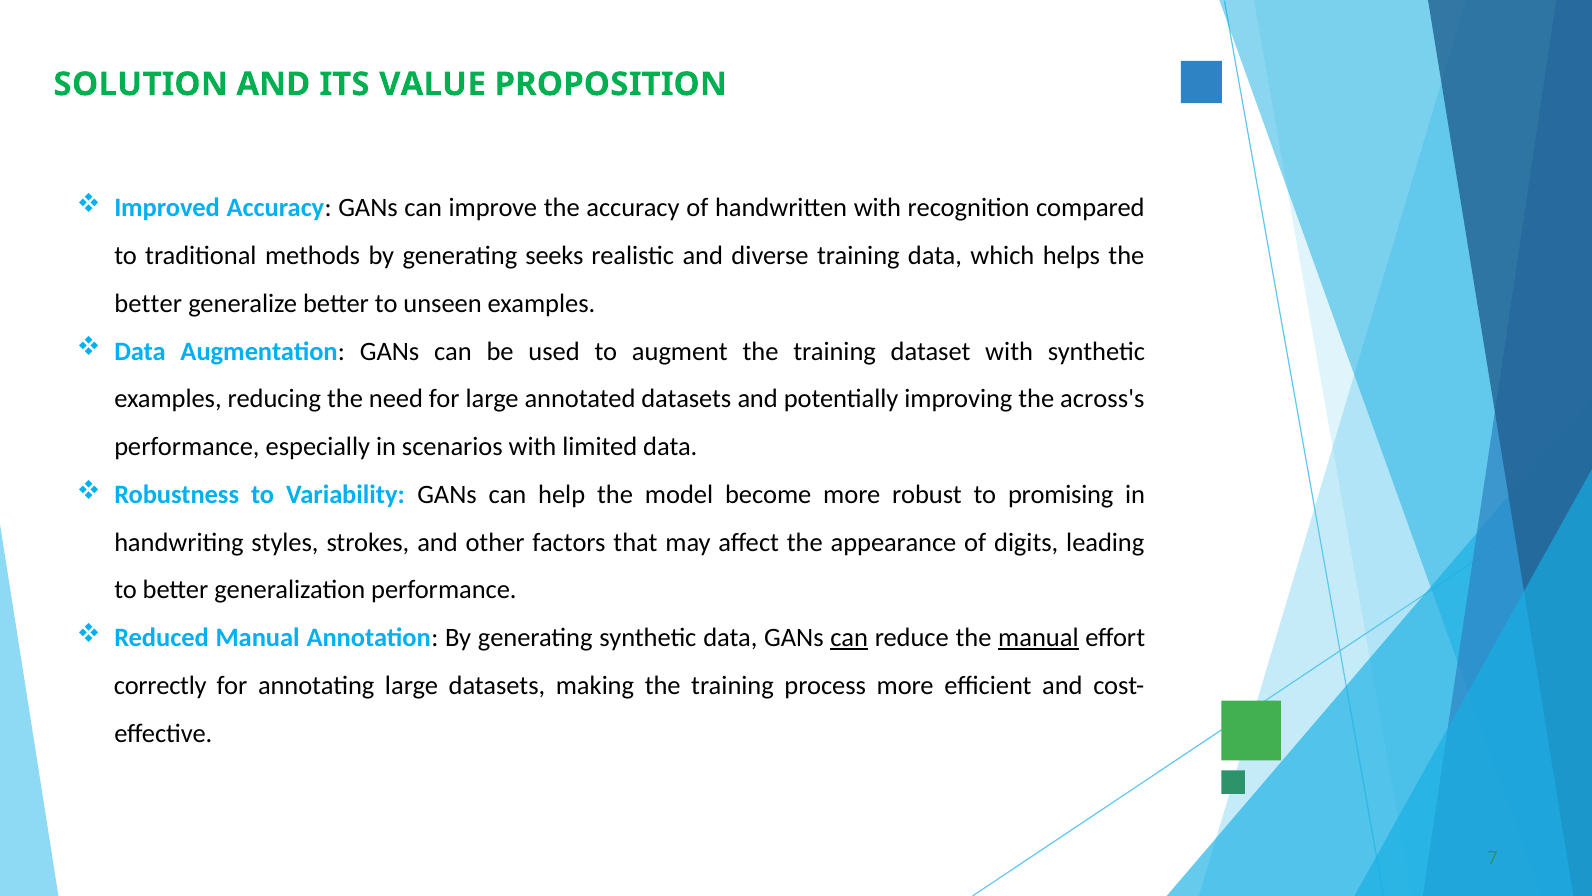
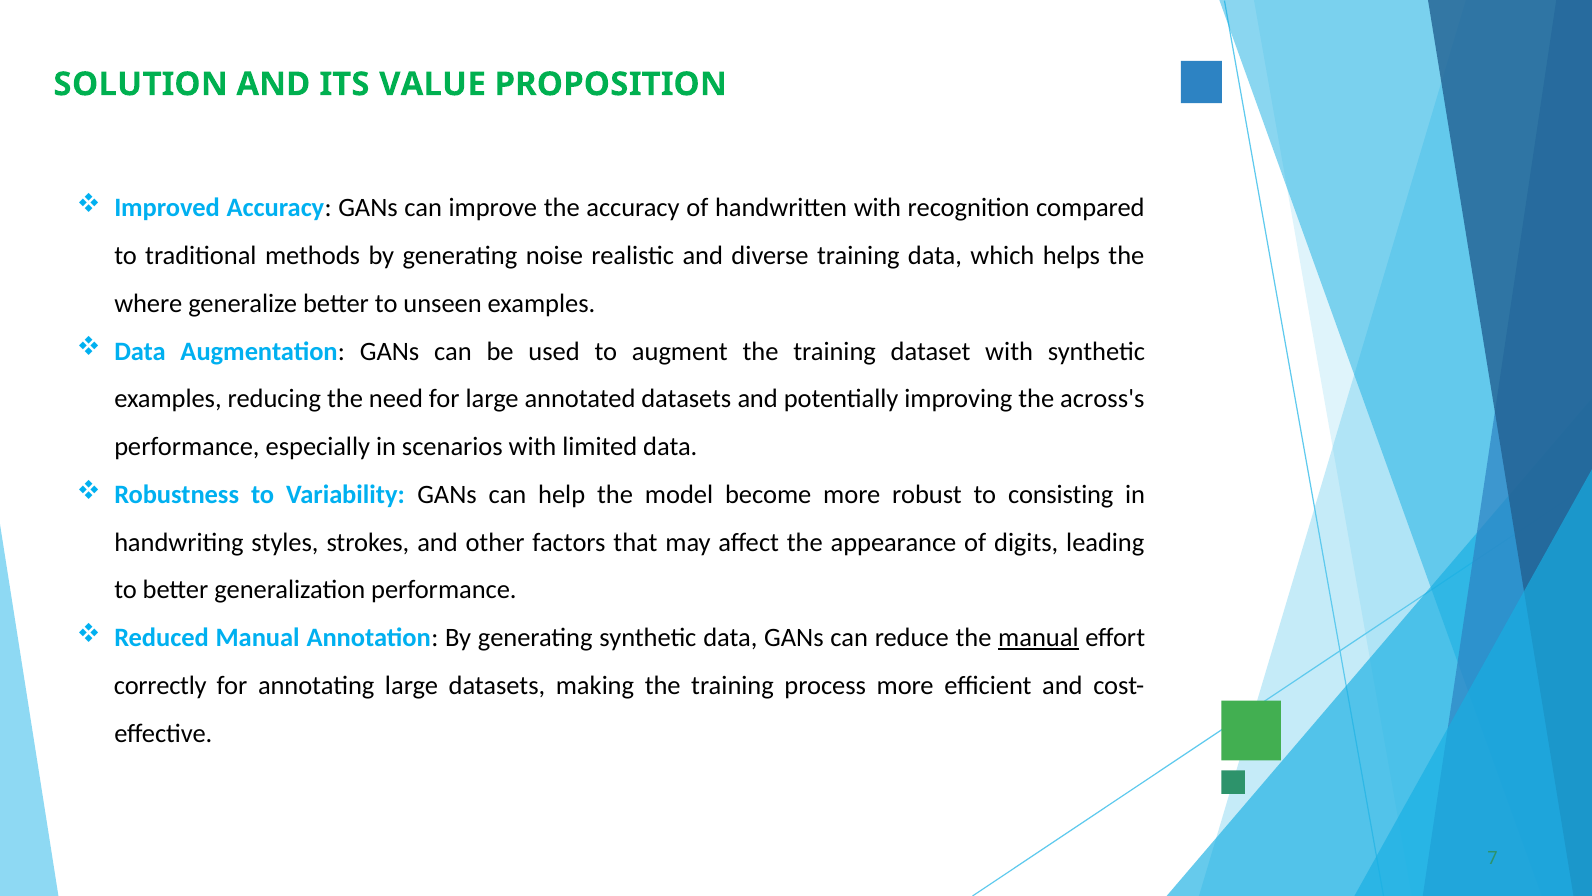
seeks: seeks -> noise (554, 256)
better: better -> where (148, 304)
promising: promising -> consisting (1061, 494)
can underline: present -> none (849, 638)
